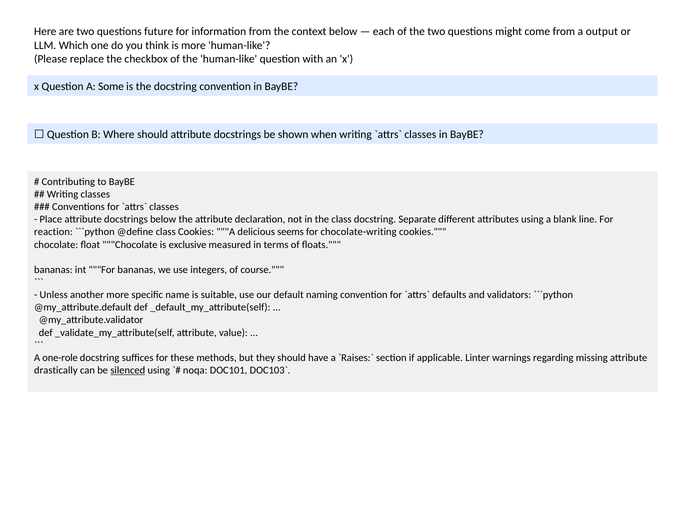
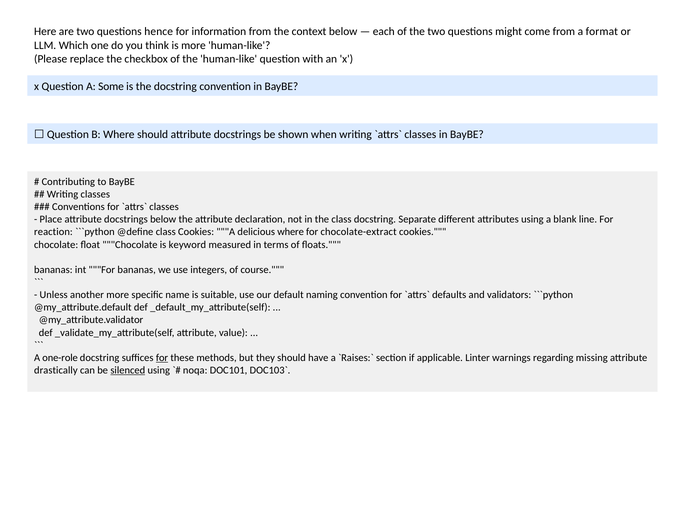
future: future -> hence (159, 32)
output: output -> format (602, 32)
delicious seems: seems -> where (291, 232)
chocolate-writing: chocolate-writing -> chocolate-extract (359, 232)
exclusive: exclusive -> keyword (187, 244)
for underline: none -> present (162, 358)
